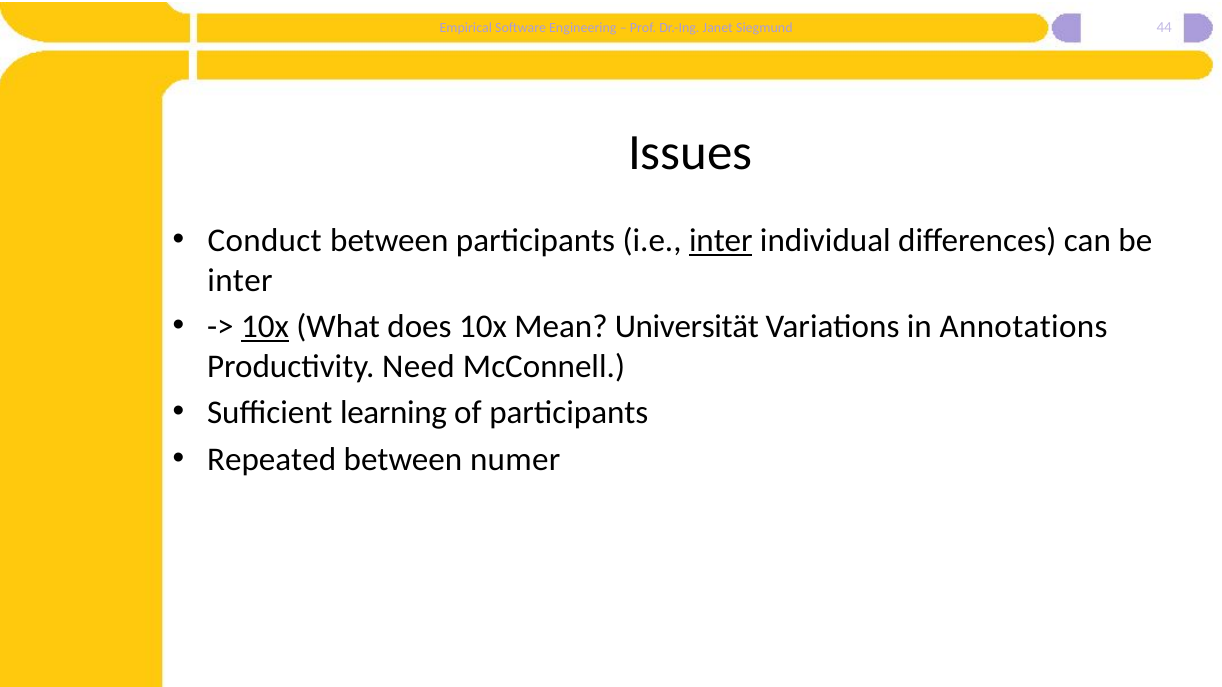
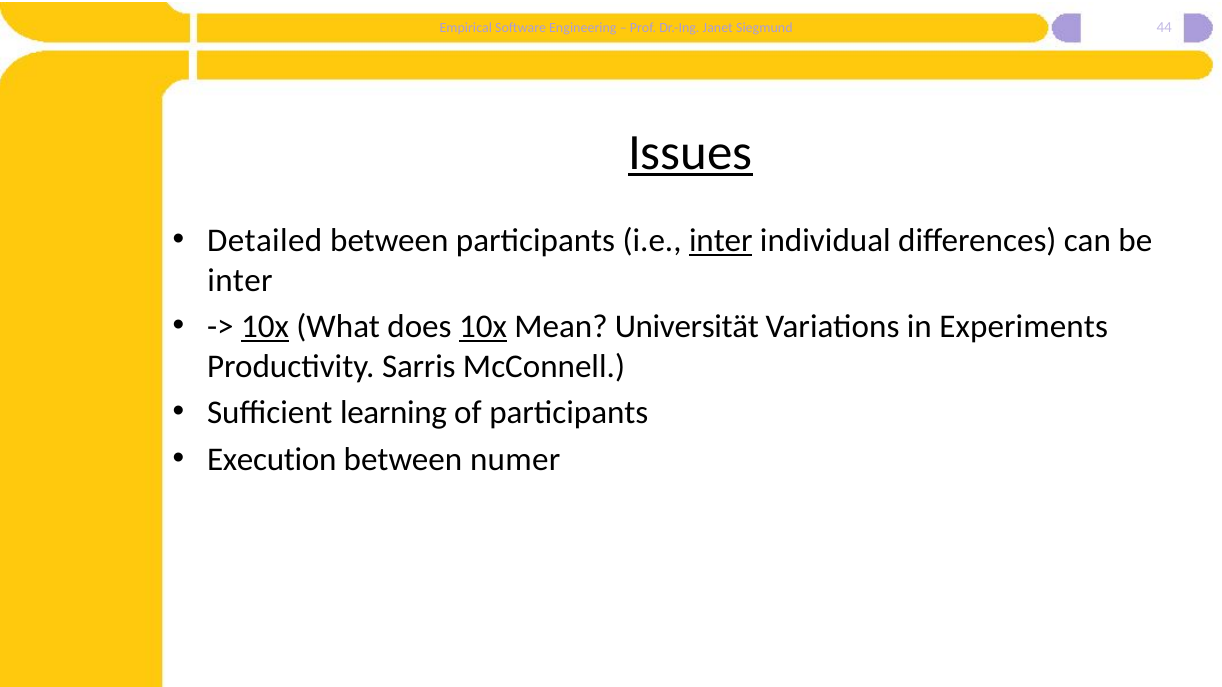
Issues underline: none -> present (690, 152)
Conduct: Conduct -> Detailed (265, 241)
10x underline: none -> present (483, 327)
Annotations: Annotations -> Experiments (1024, 327)
Need: Need -> Sarris (419, 367)
Repeated: Repeated -> Execution (272, 459)
